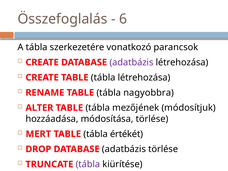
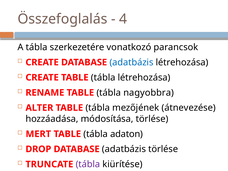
6: 6 -> 4 (123, 19)
adatbázis colour: purple -> blue (131, 62)
módosítjuk: módosítjuk -> átnevezése (189, 108)
értékét: értékét -> adaton (127, 134)
